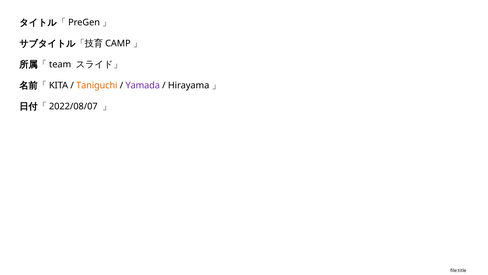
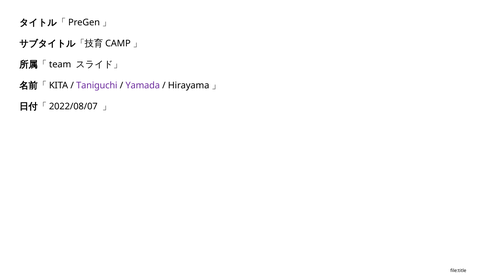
Taniguchi colour: orange -> purple (97, 85)
